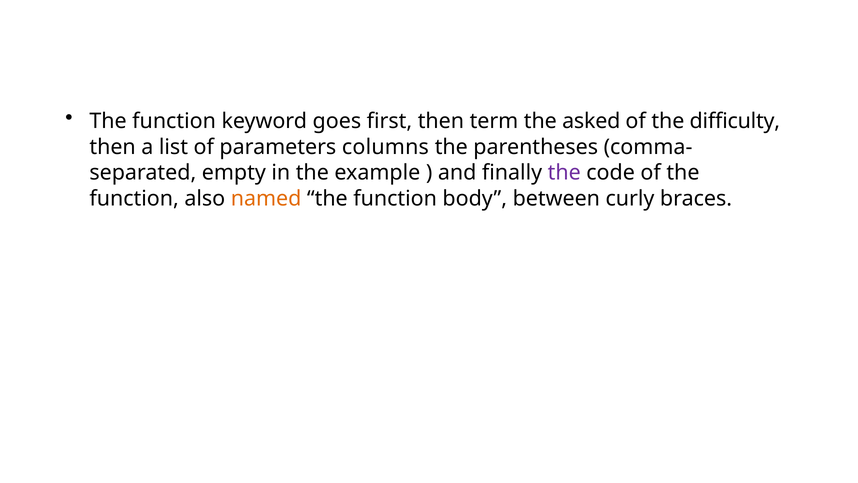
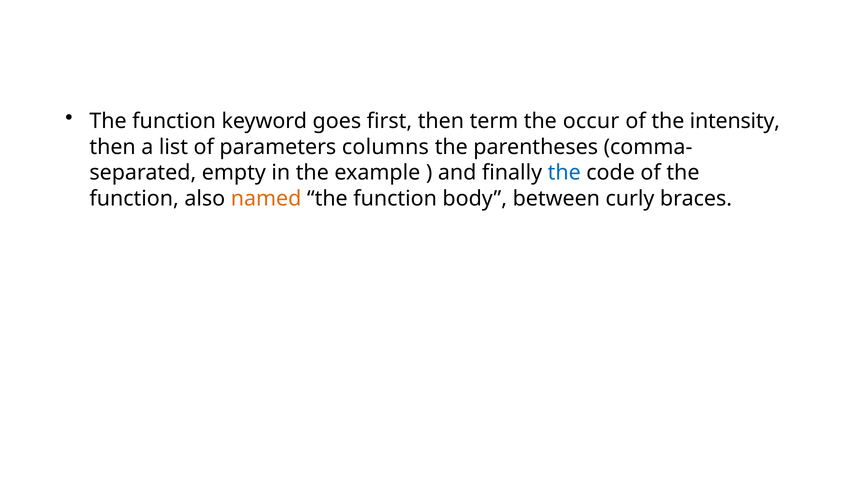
asked: asked -> occur (591, 121)
difficulty: difficulty -> intensity (735, 121)
the colour: purple -> blue (564, 173)
